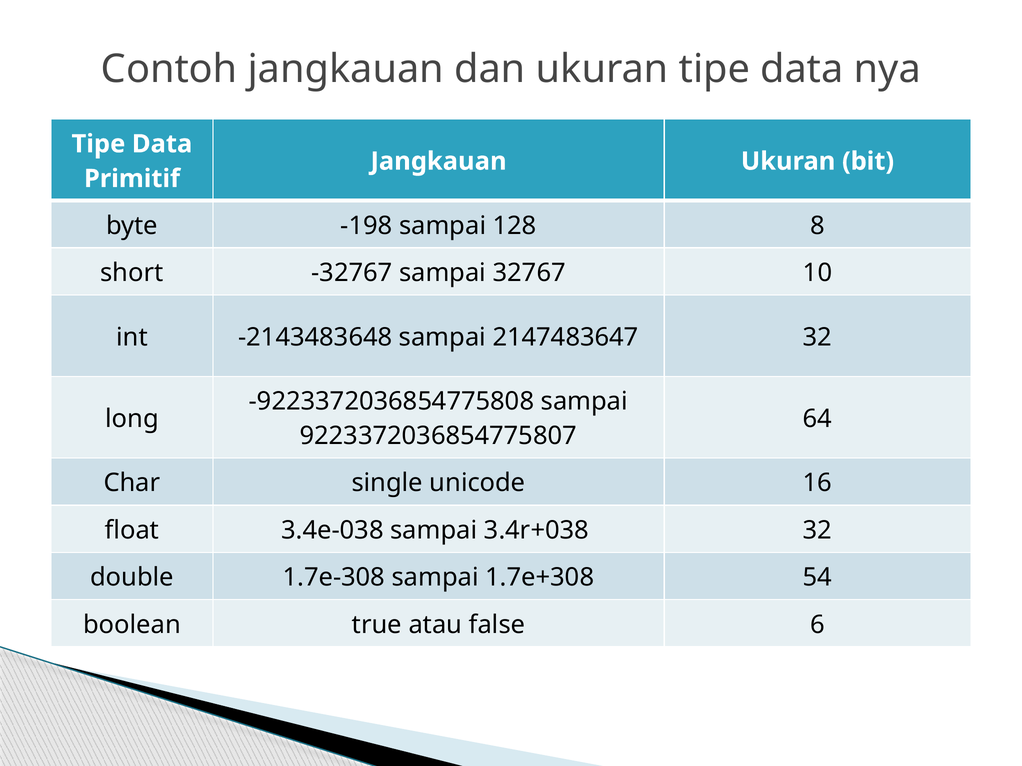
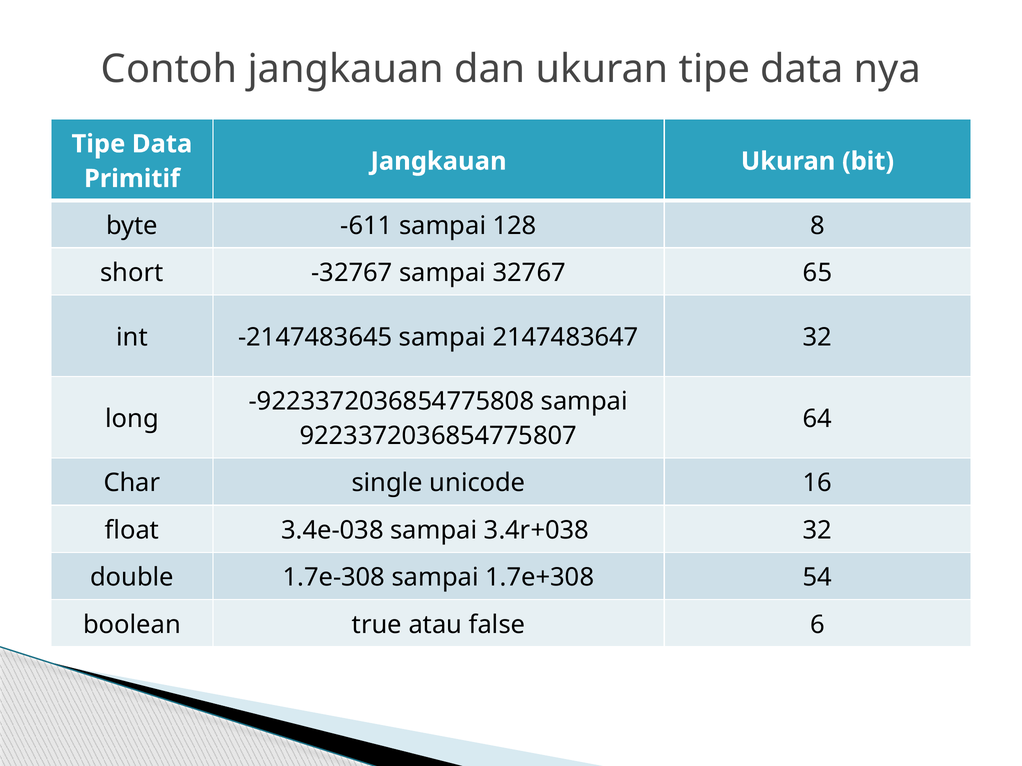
-198: -198 -> -611 (366, 226)
10: 10 -> 65 (818, 273)
-2143483648: -2143483648 -> -2147483645 (315, 337)
